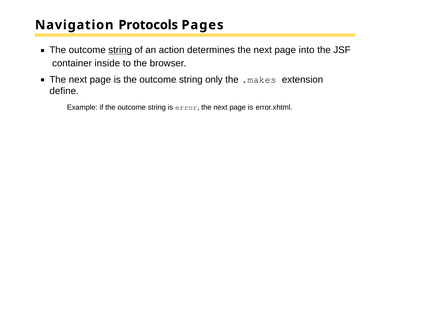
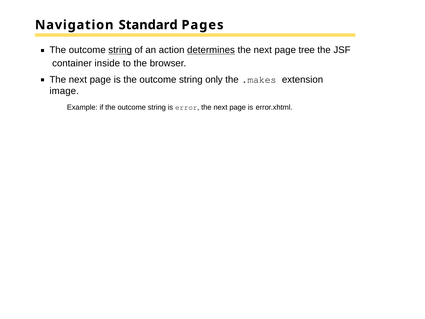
Protocols: Protocols -> Standard (148, 25)
determines underline: none -> present (211, 50)
into: into -> tree (307, 50)
define: define -> image (64, 91)
